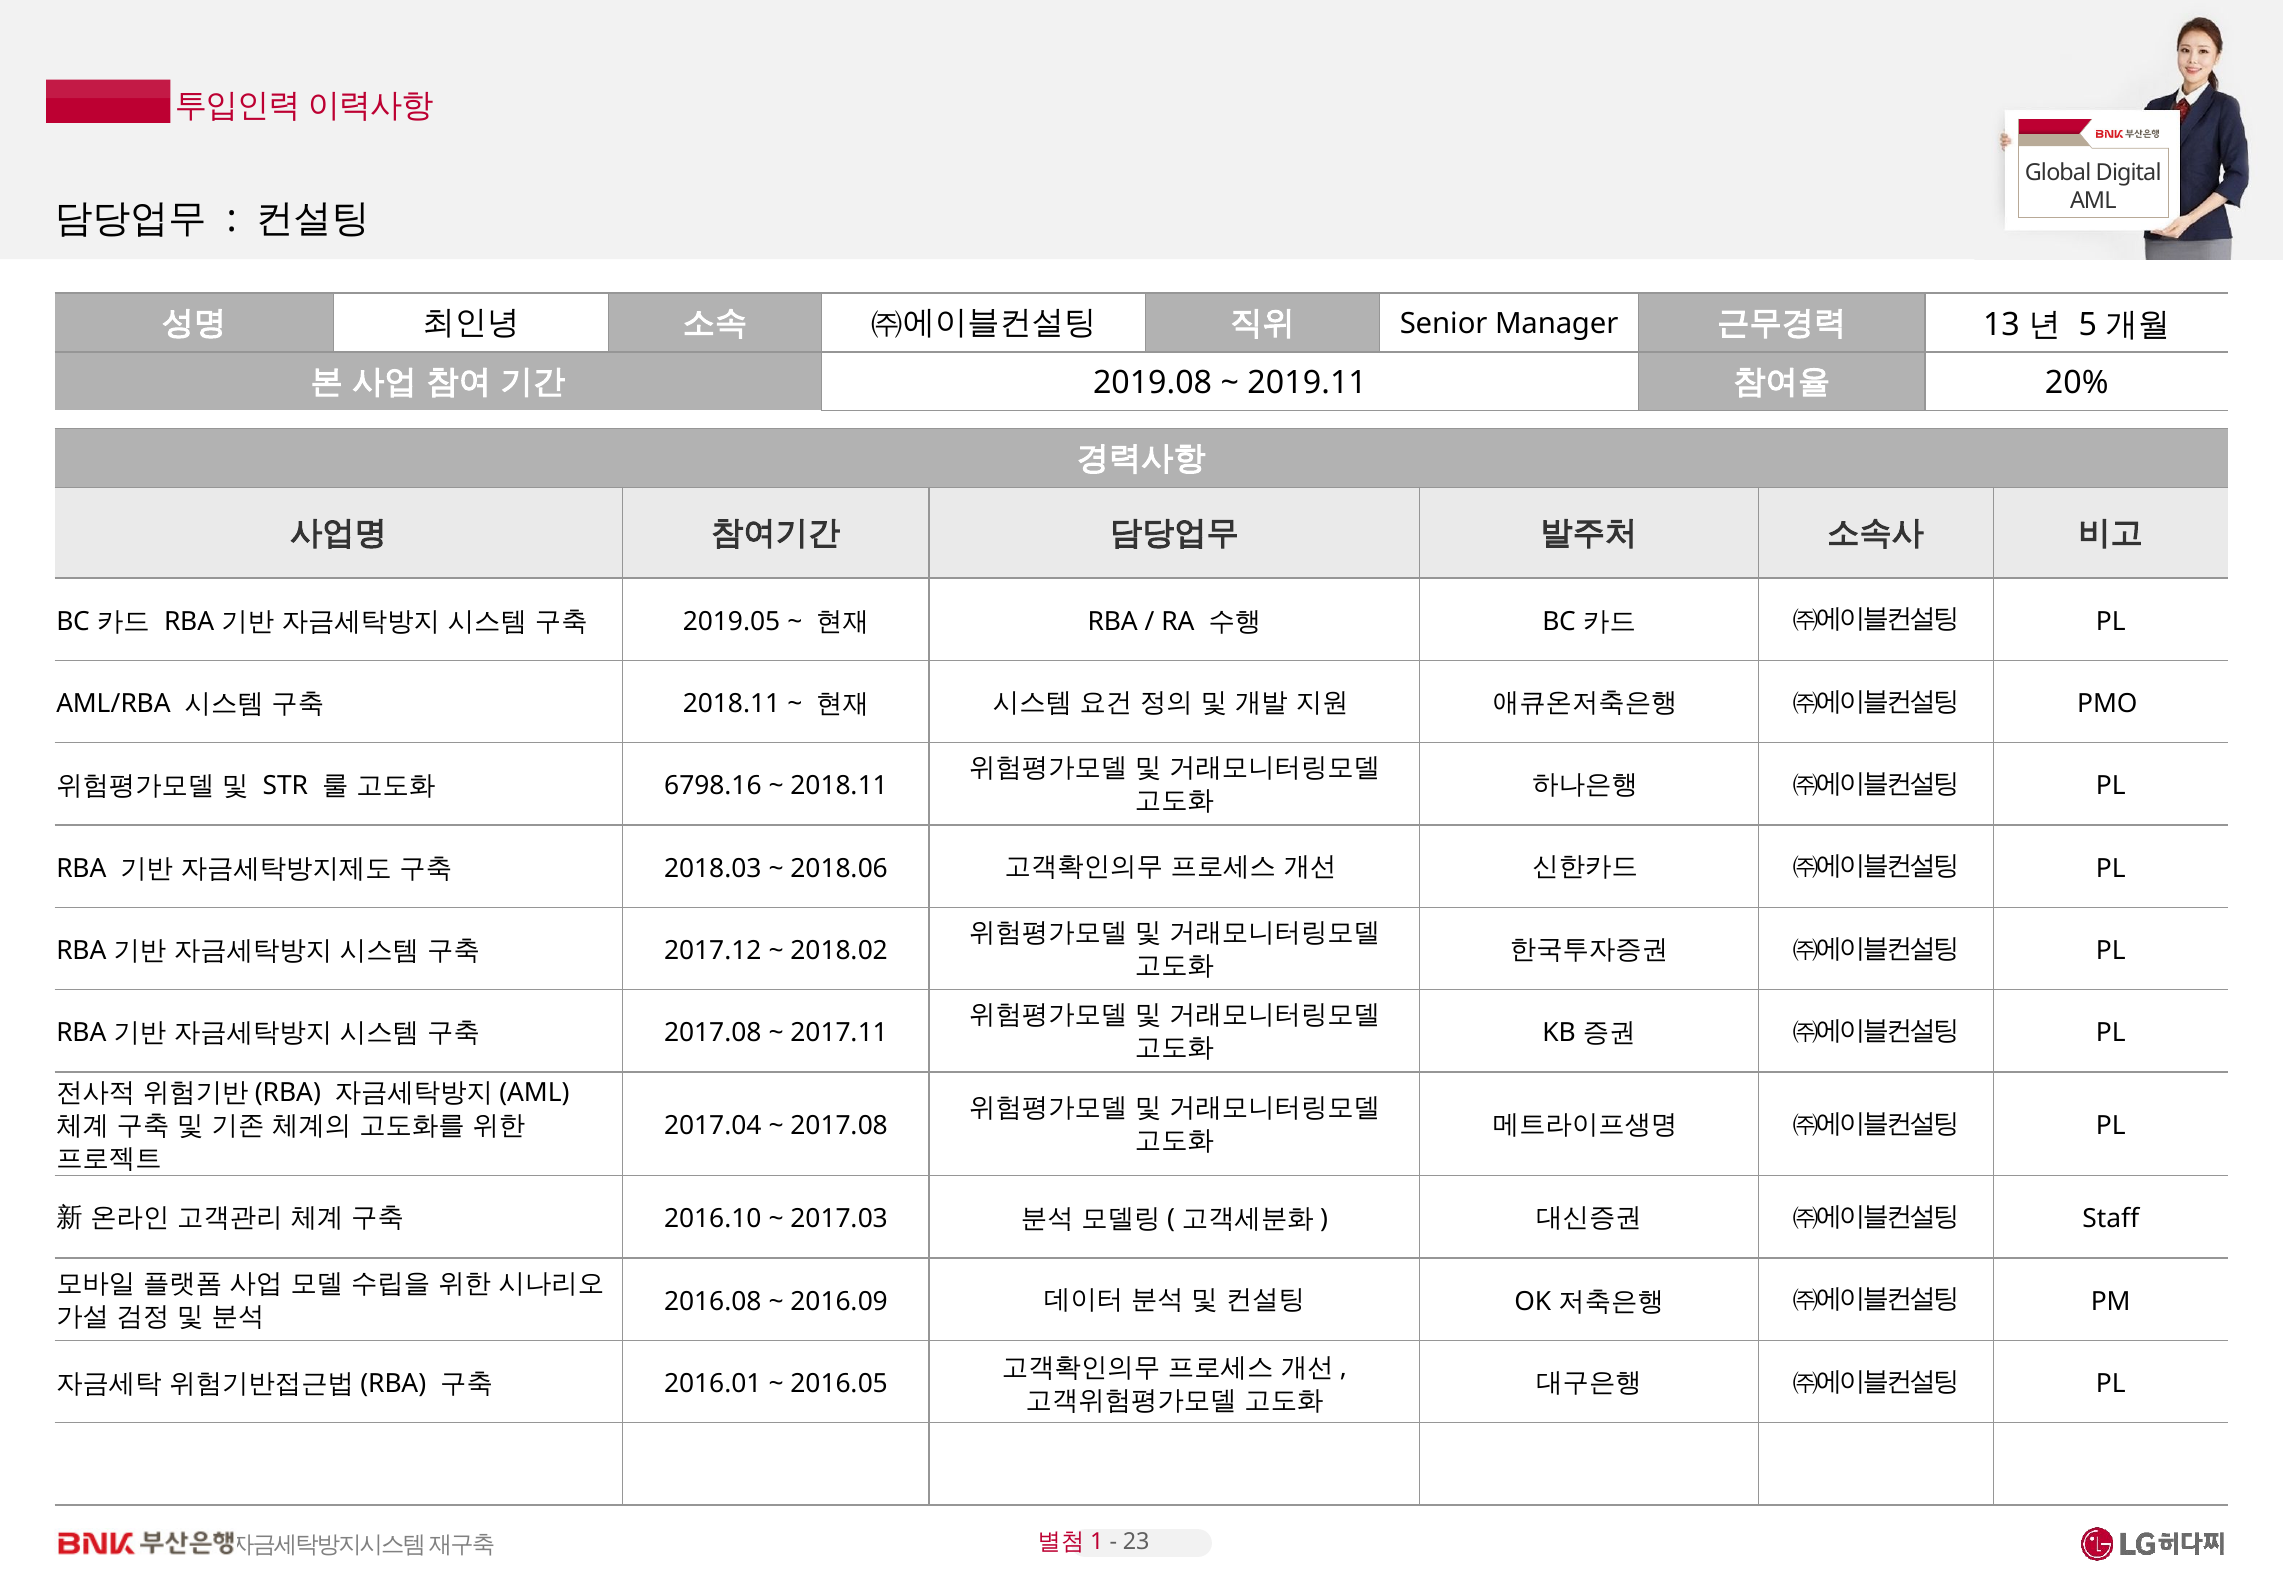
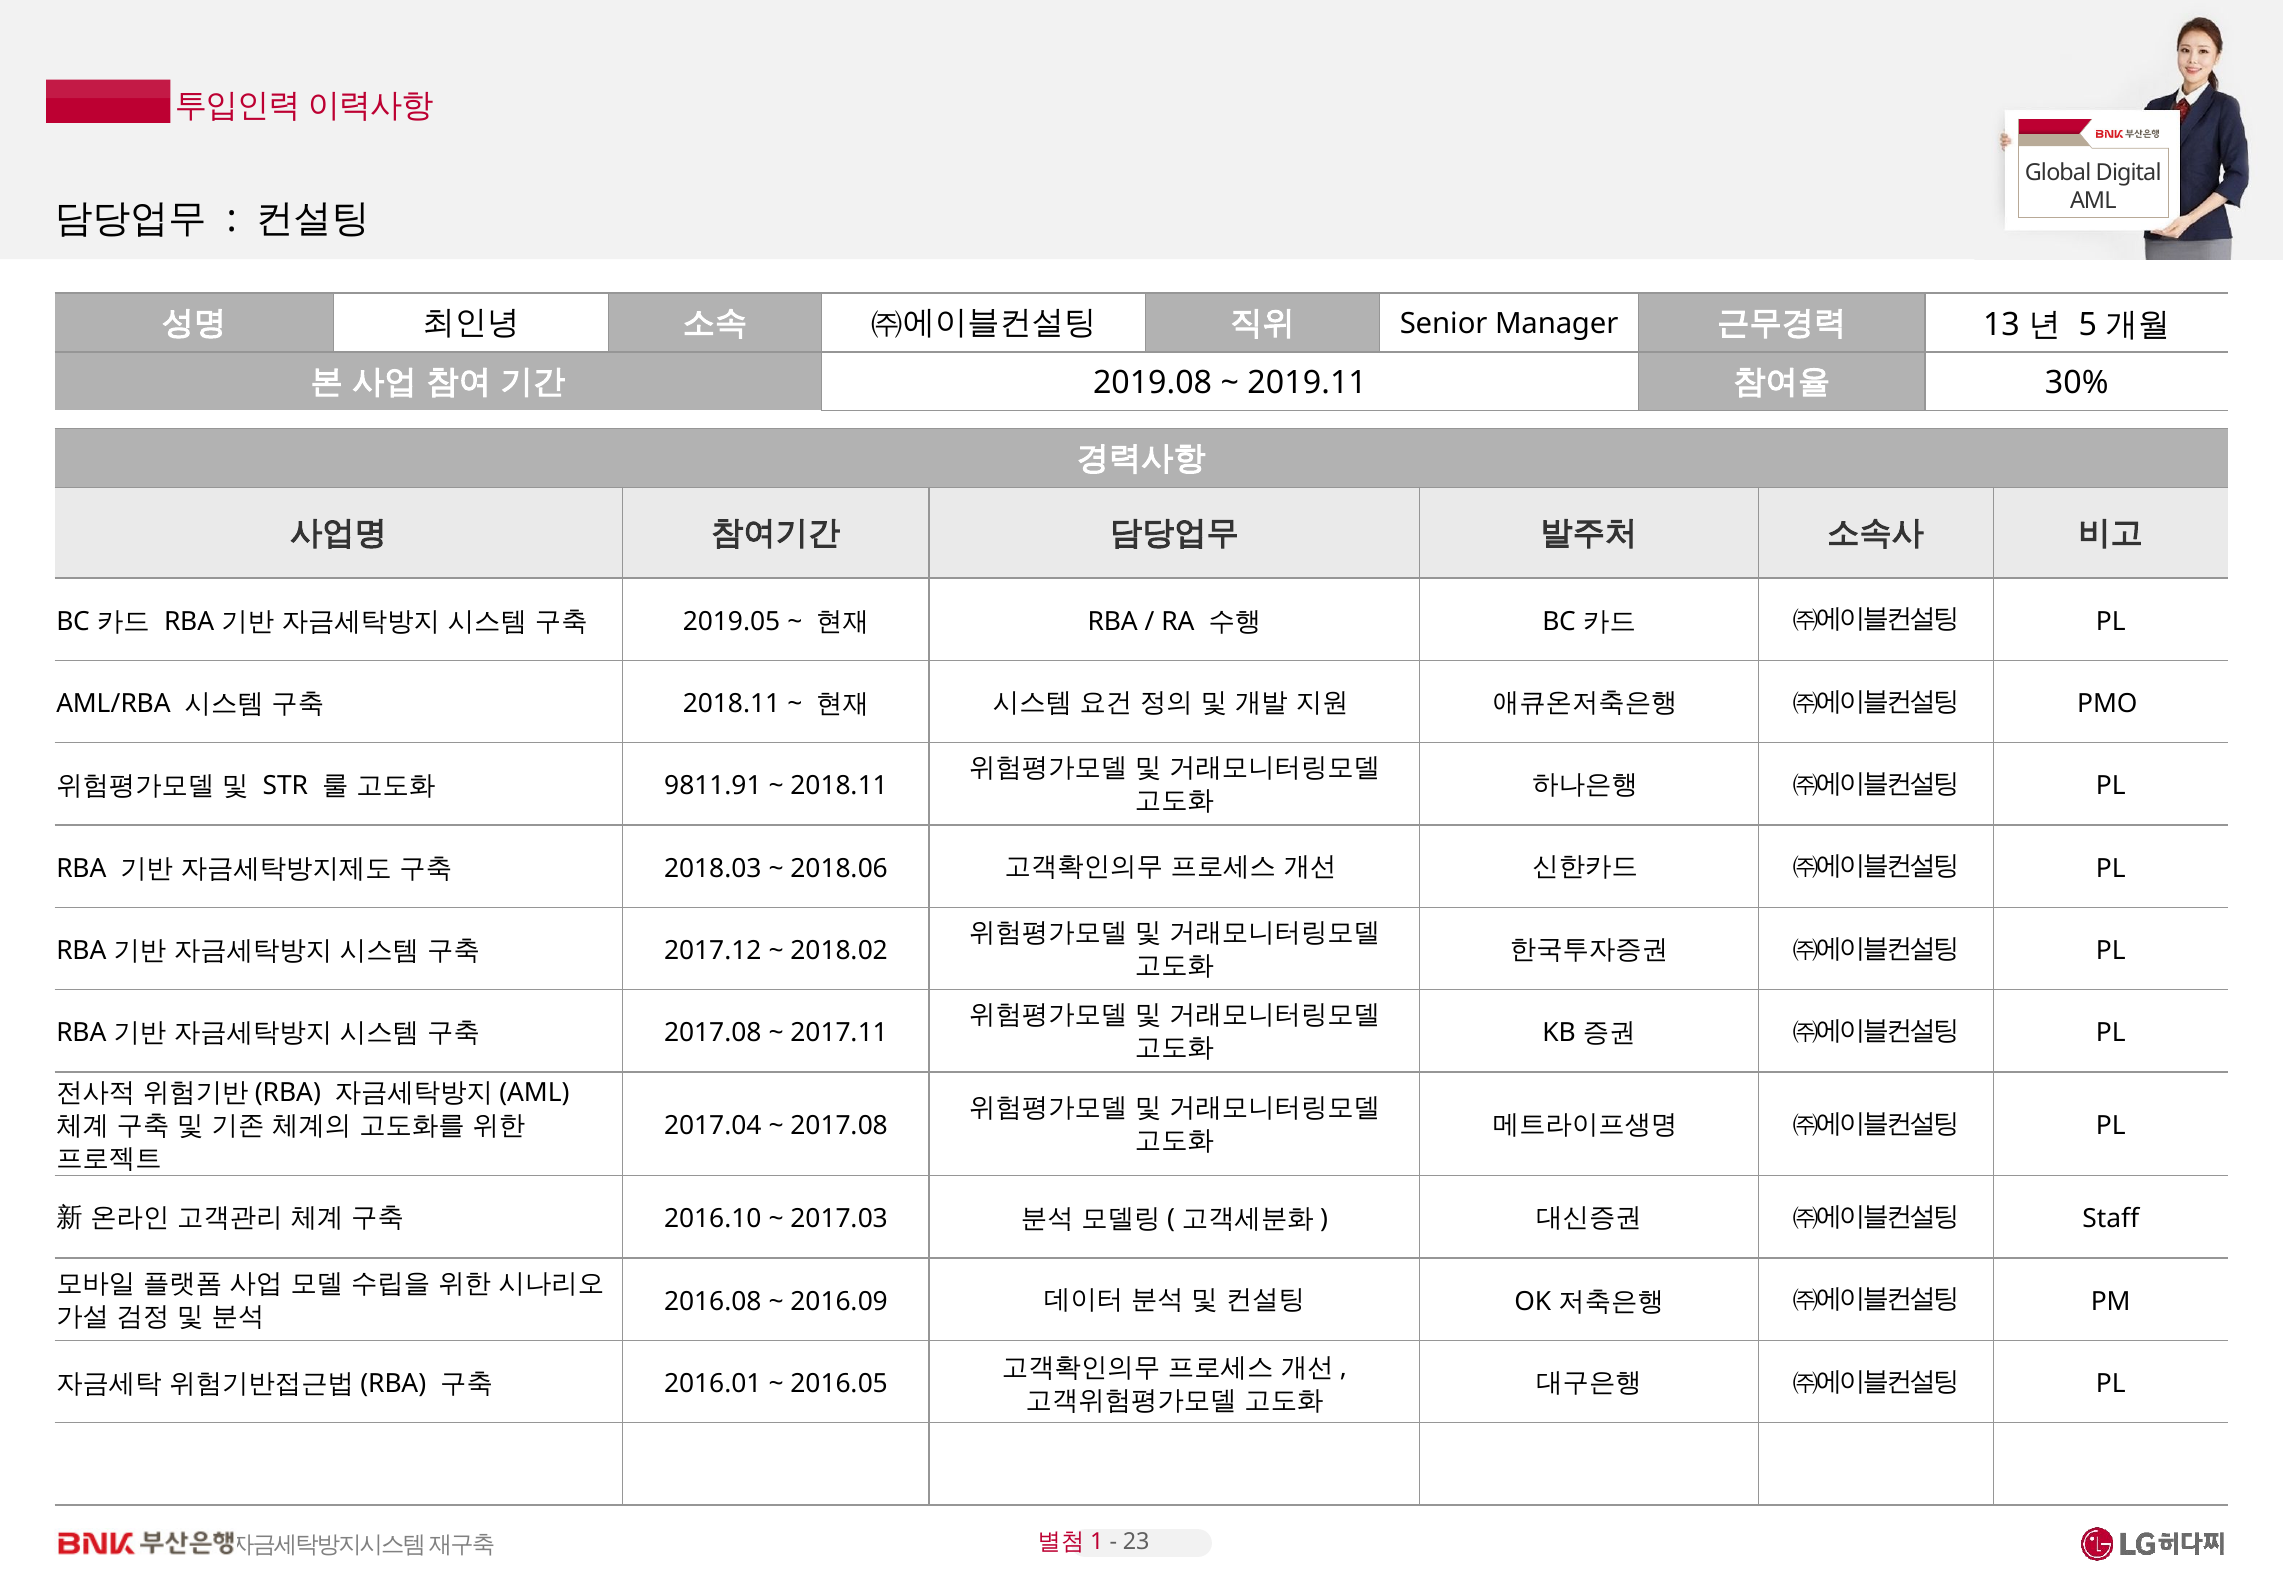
20%: 20% -> 30% (2077, 383)
6798.16: 6798.16 -> 9811.91 (713, 786)
